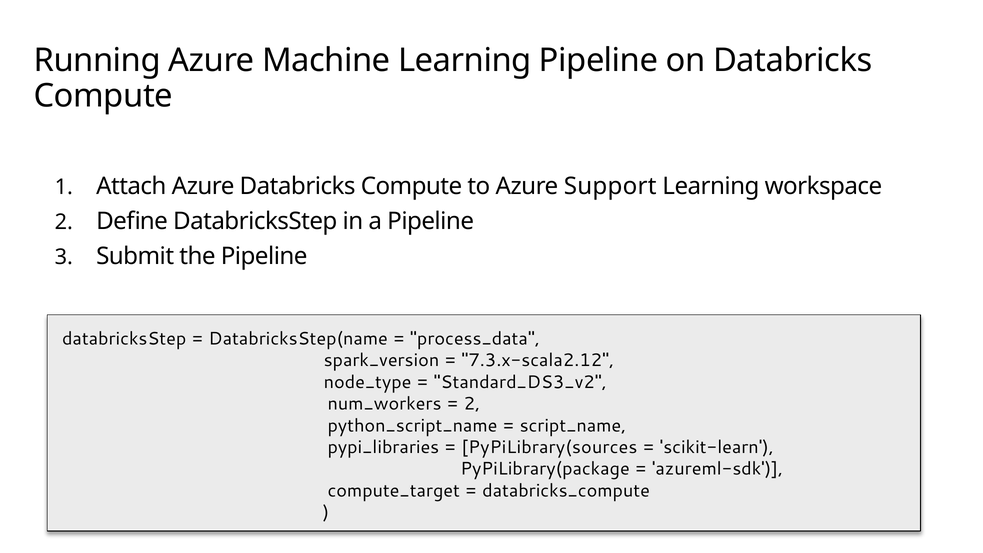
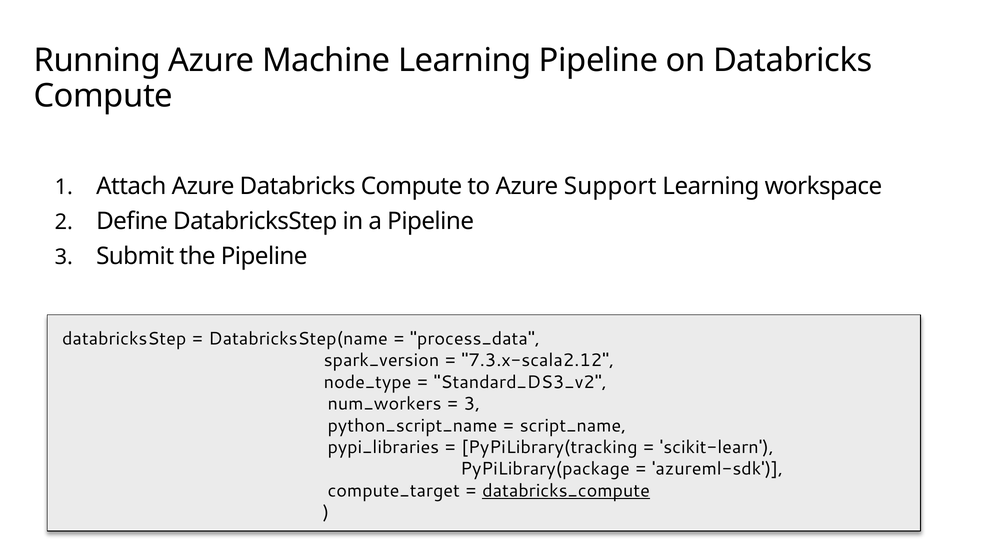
2: 2 -> 3 (472, 404)
PyPiLibrary(sources: PyPiLibrary(sources -> PyPiLibrary(tracking (549, 447)
databricks_compute underline: none -> present (566, 491)
